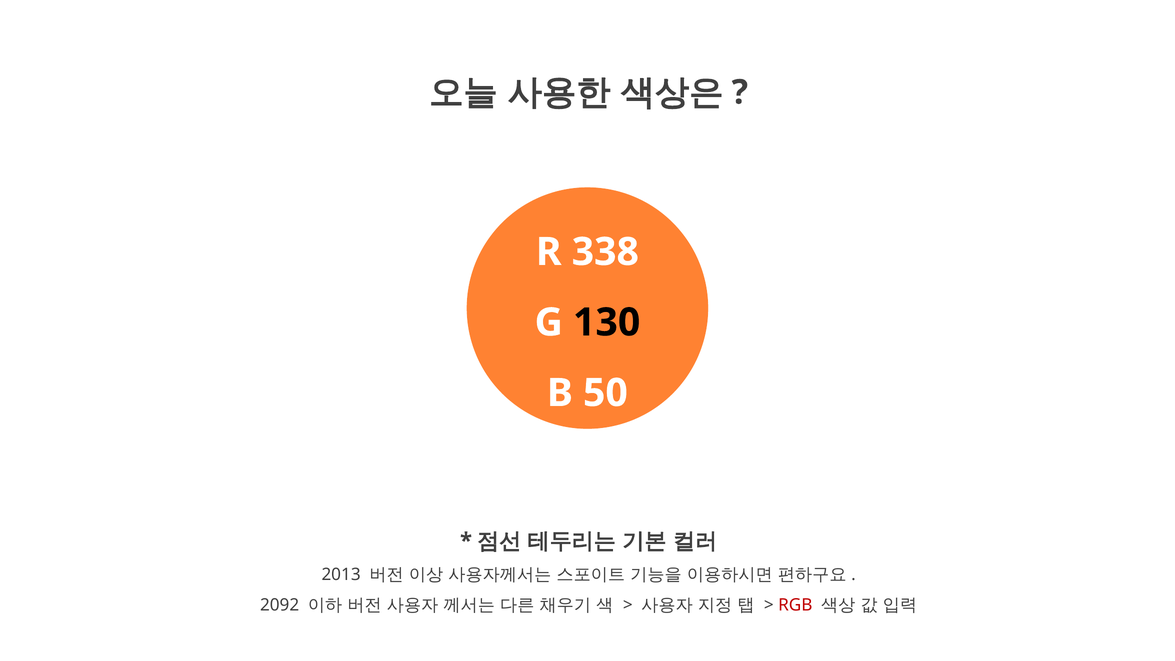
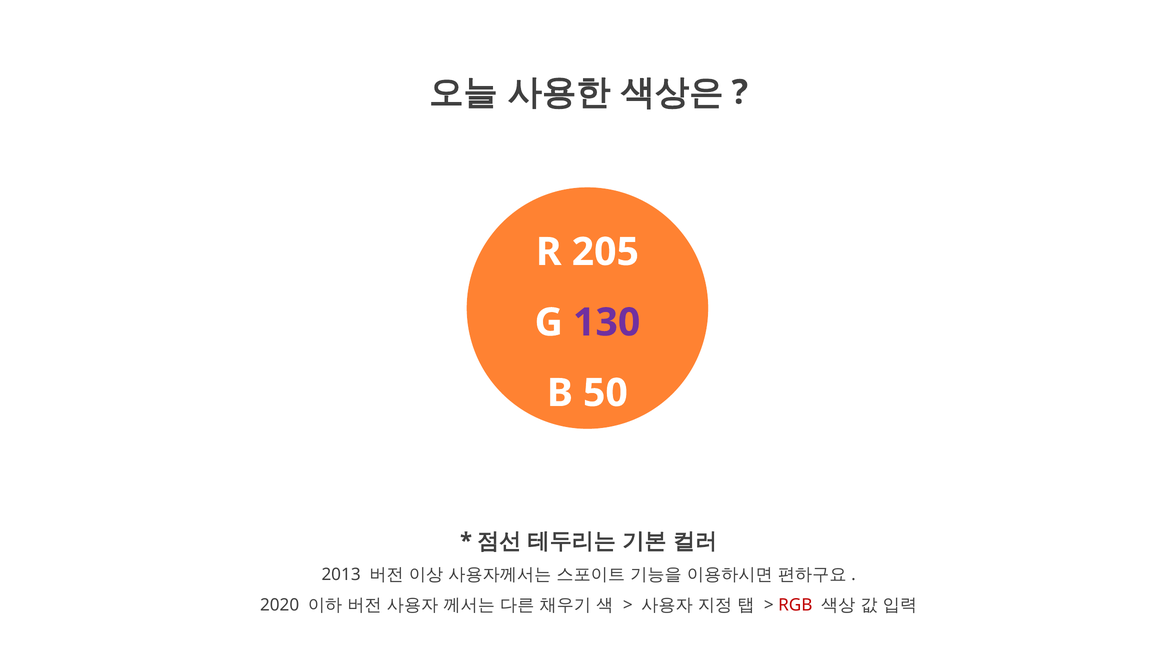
338: 338 -> 205 (605, 252)
130 colour: black -> purple (607, 323)
2092: 2092 -> 2020 (280, 605)
